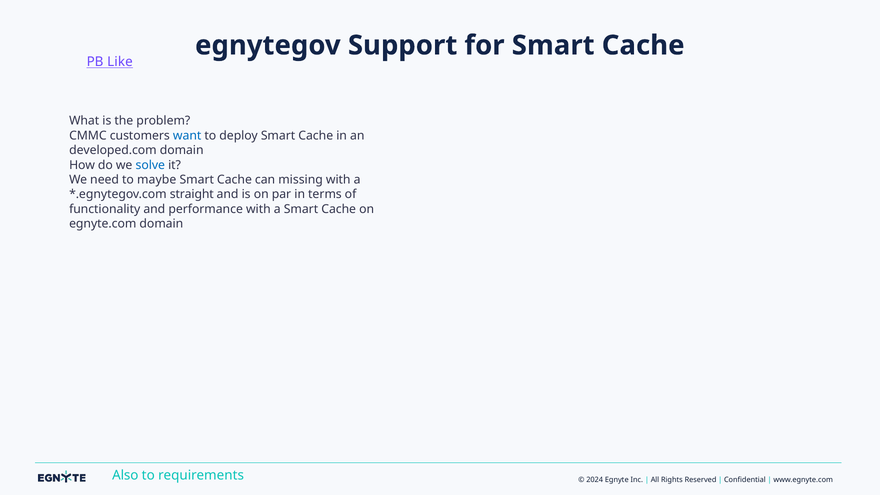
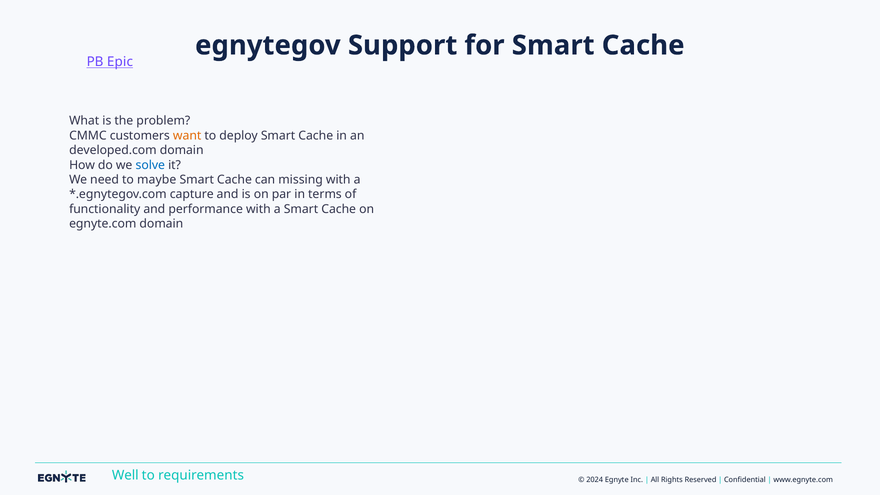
Like: Like -> Epic (120, 62)
want colour: blue -> orange (187, 136)
straight: straight -> capture (192, 194)
Also: Also -> Well (125, 475)
